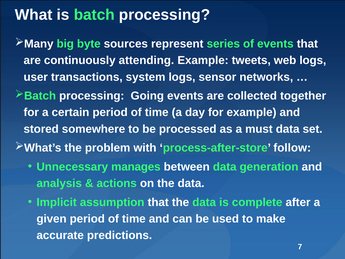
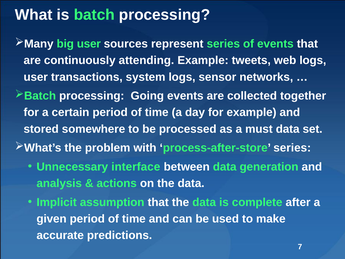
big byte: byte -> user (89, 44)
process-after-store follow: follow -> series (292, 148)
manages: manages -> interface (136, 167)
